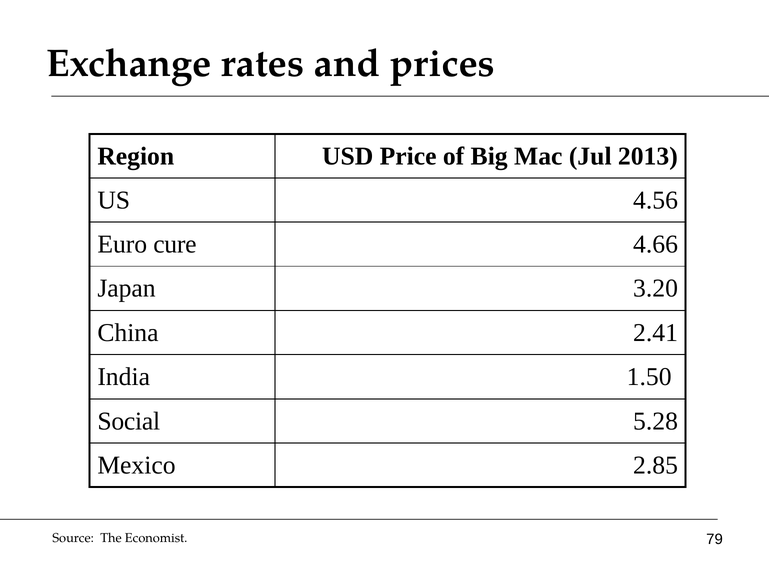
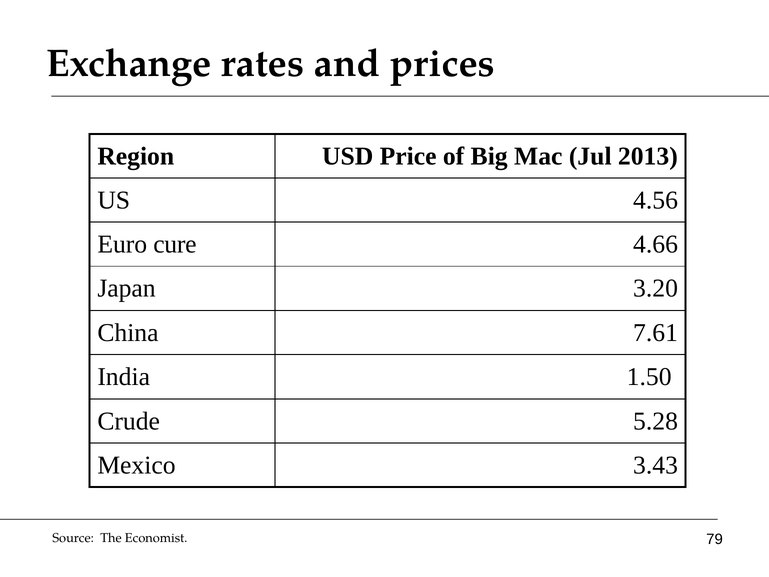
2.41: 2.41 -> 7.61 (656, 333)
Social: Social -> Crude (129, 421)
2.85: 2.85 -> 3.43 (656, 465)
